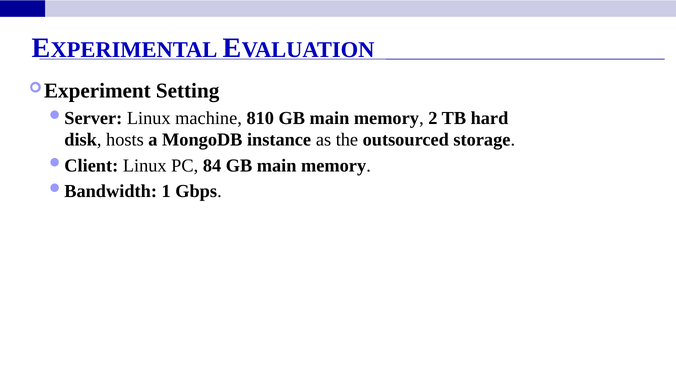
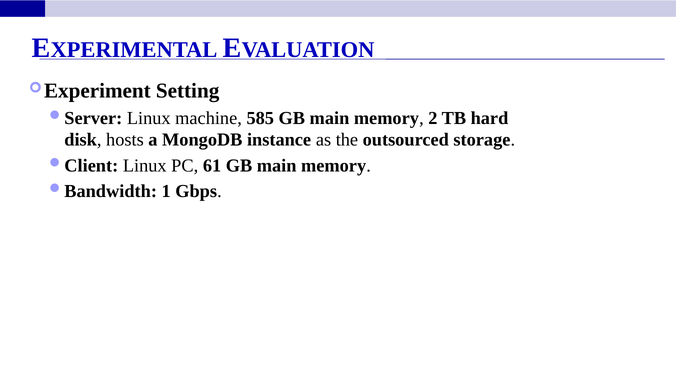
810: 810 -> 585 (260, 118)
84: 84 -> 61 (212, 166)
